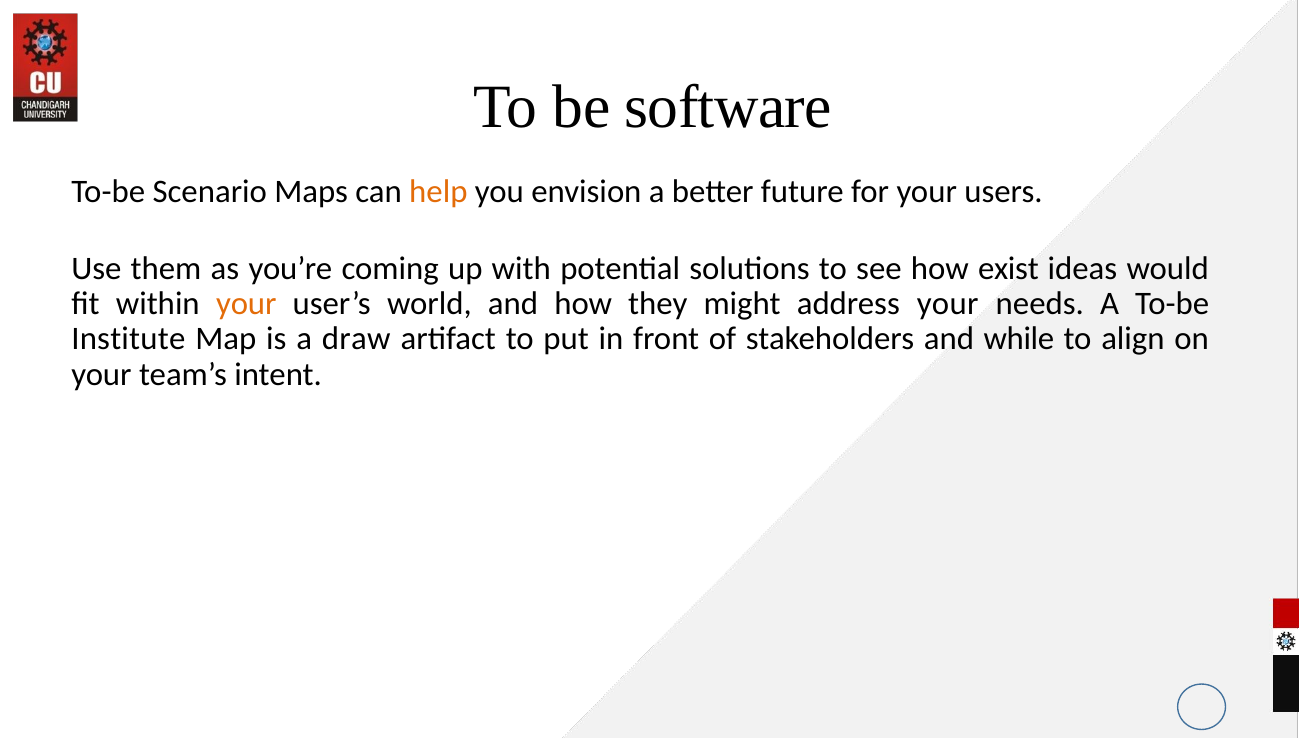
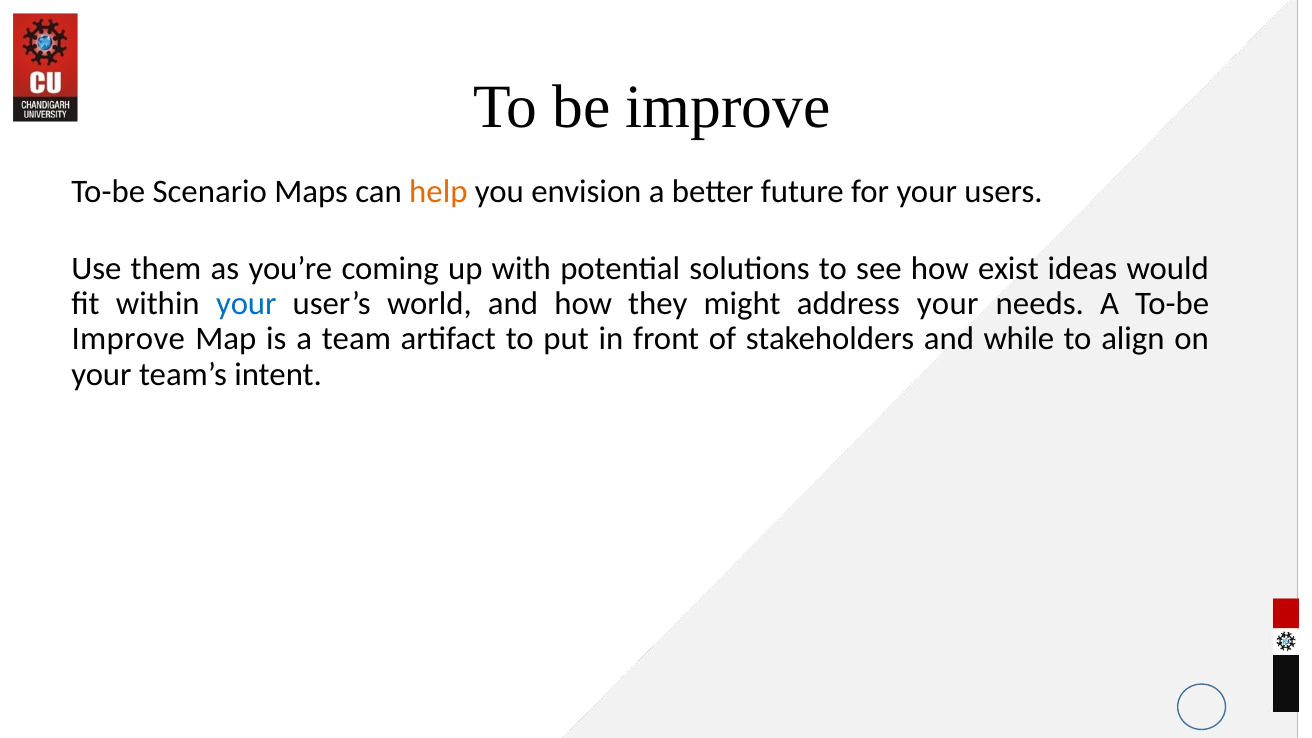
be software: software -> improve (728, 108)
your colour: orange -> blue (246, 304)
Institute: Institute -> Improve (128, 339)
draw: draw -> team (356, 339)
